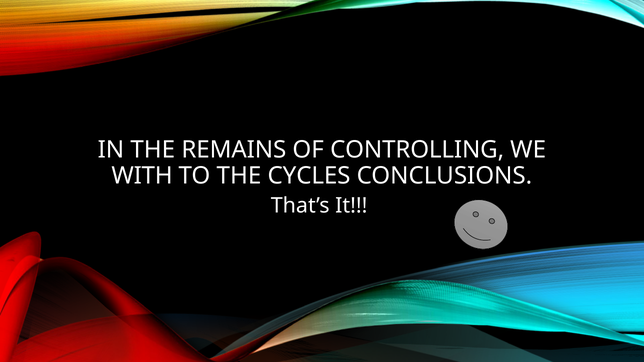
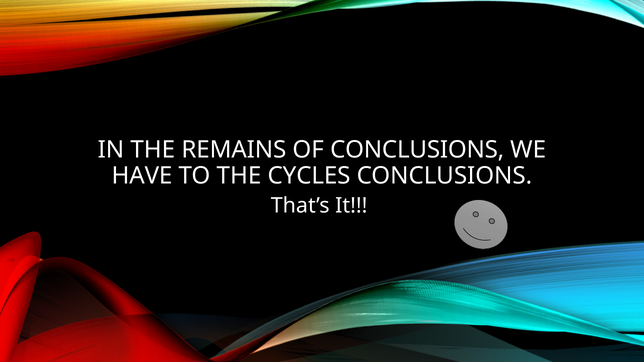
OF CONTROLLING: CONTROLLING -> CONCLUSIONS (417, 150)
WITH: WITH -> HAVE (142, 176)
